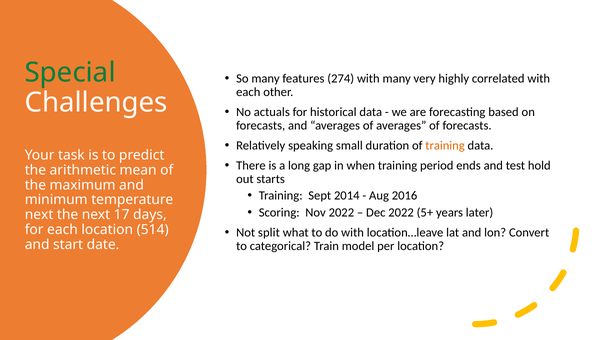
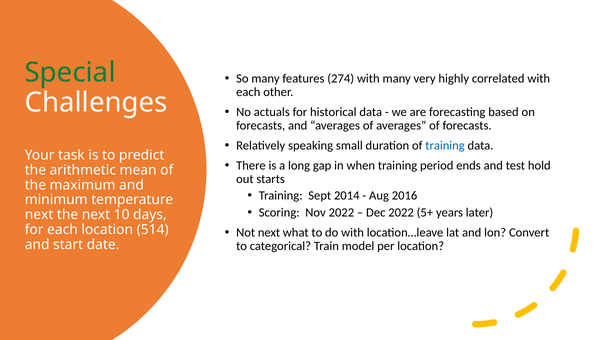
training colour: orange -> blue (445, 145)
17: 17 -> 10 (122, 215)
Not split: split -> next (269, 232)
